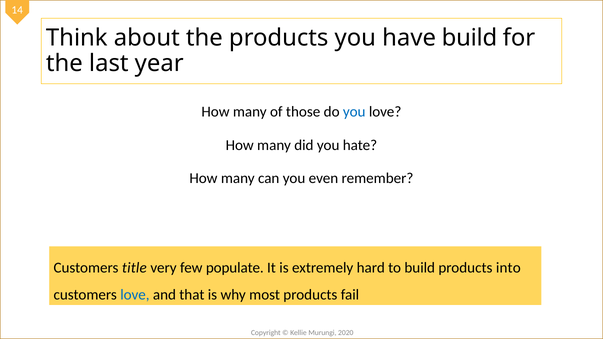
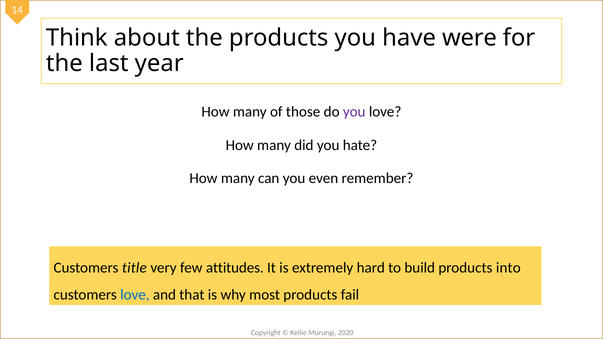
have build: build -> were (469, 38)
you colour: blue -> purple (354, 112)
populate: populate -> attitudes (235, 268)
